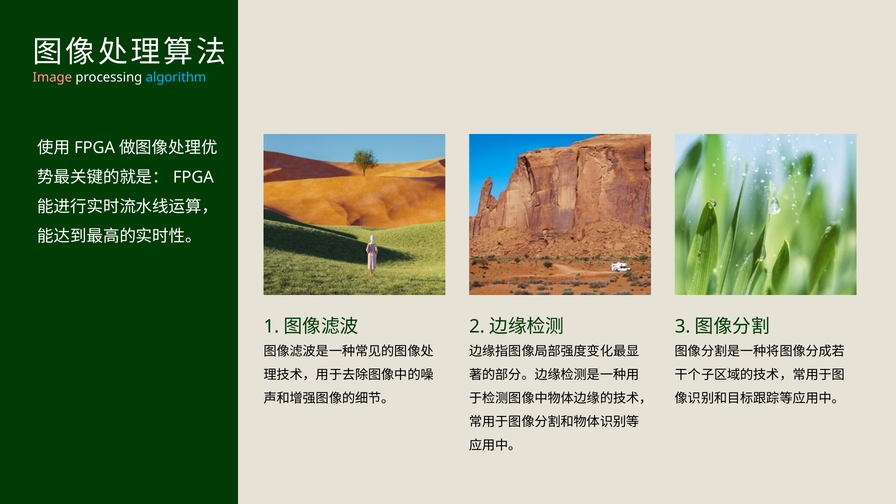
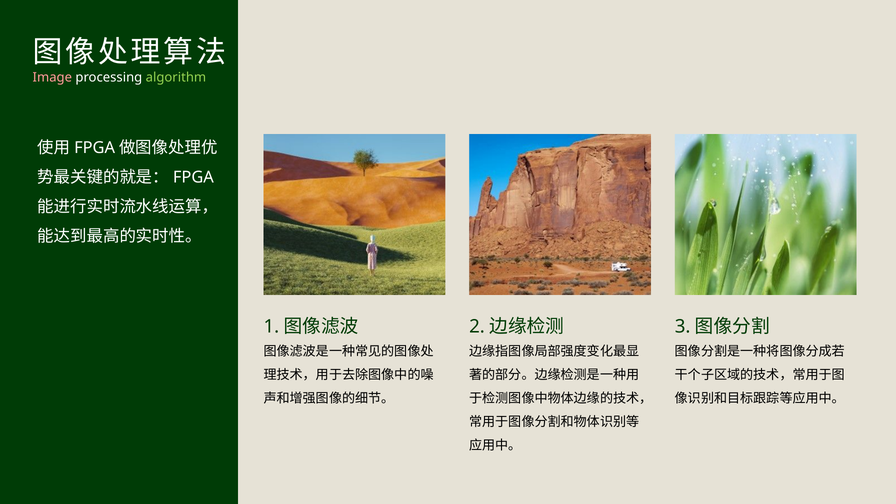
algorithm colour: light blue -> light green (176, 78)
